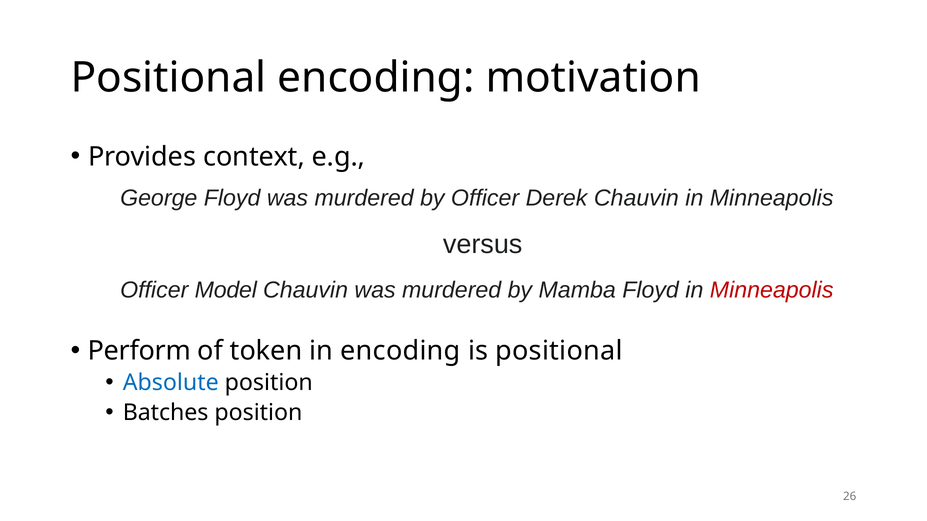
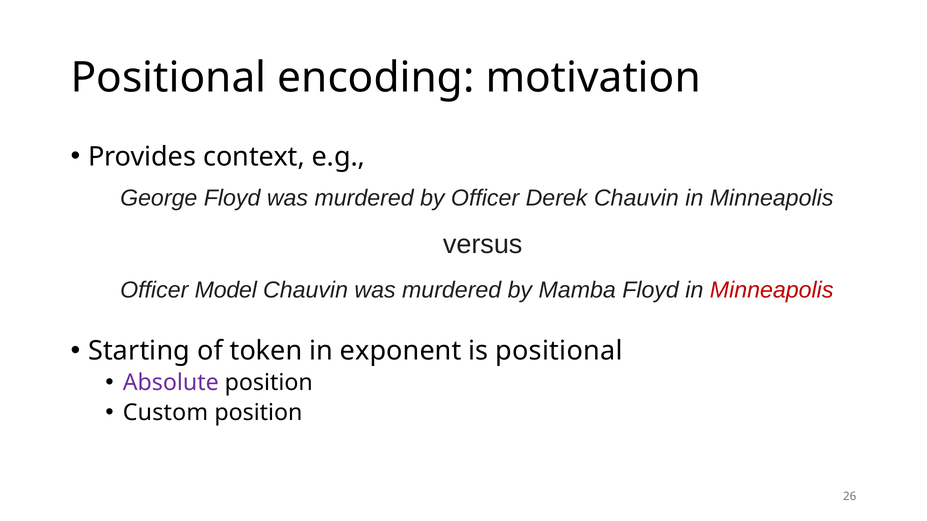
Perform: Perform -> Starting (139, 351)
in encoding: encoding -> exponent (401, 351)
Absolute colour: blue -> purple (171, 383)
Batches: Batches -> Custom (165, 413)
